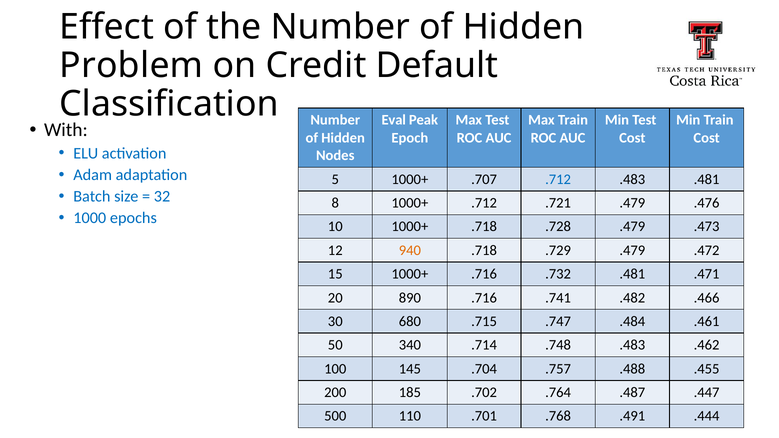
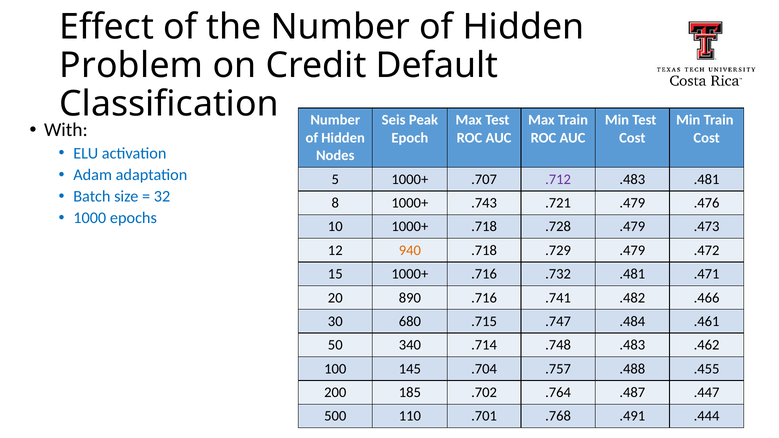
Eval: Eval -> Seis (394, 120)
.712 colour: blue -> purple (558, 179)
1000+ .712: .712 -> .743 (484, 203)
